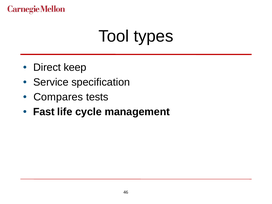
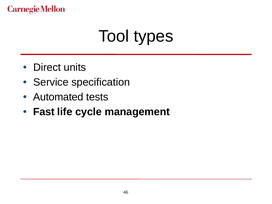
keep: keep -> units (75, 67)
Compares: Compares -> Automated (58, 97)
